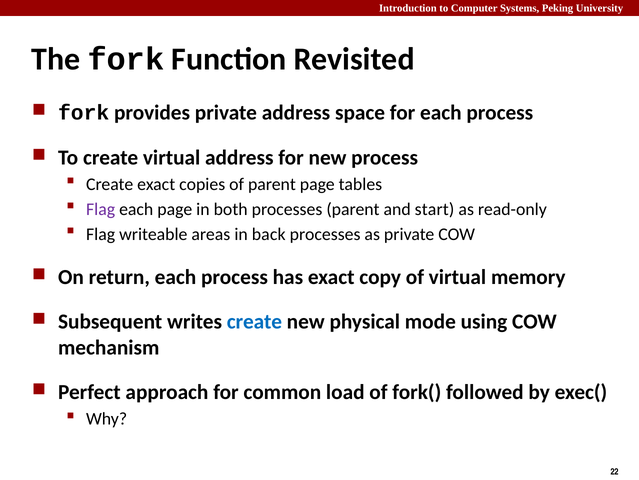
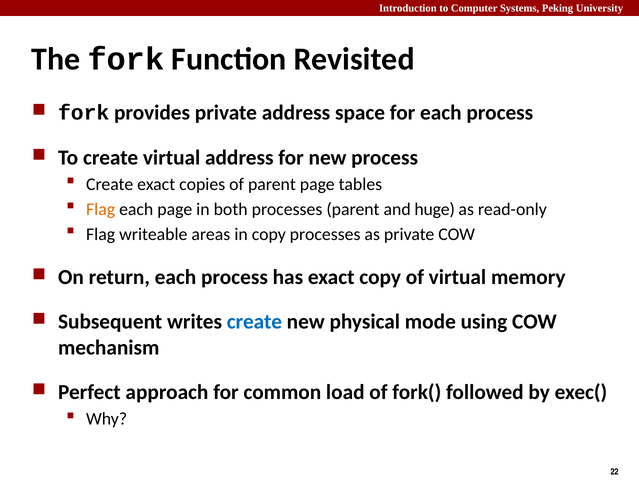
Flag colour: purple -> orange (101, 209)
start: start -> huge (435, 209)
in back: back -> copy (269, 234)
